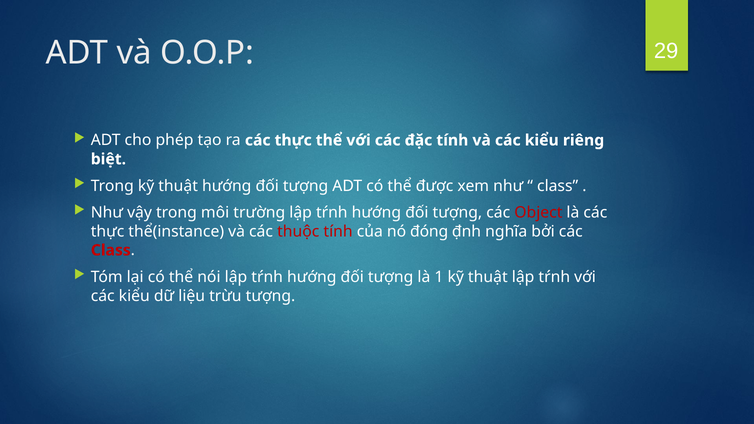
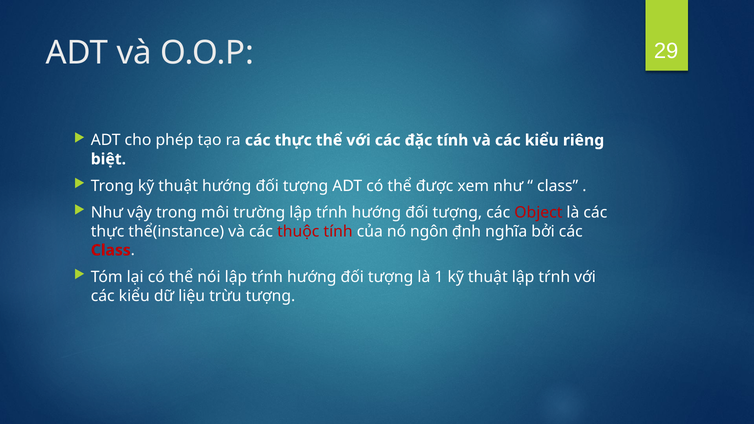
đóng: đóng -> ngôn (429, 231)
